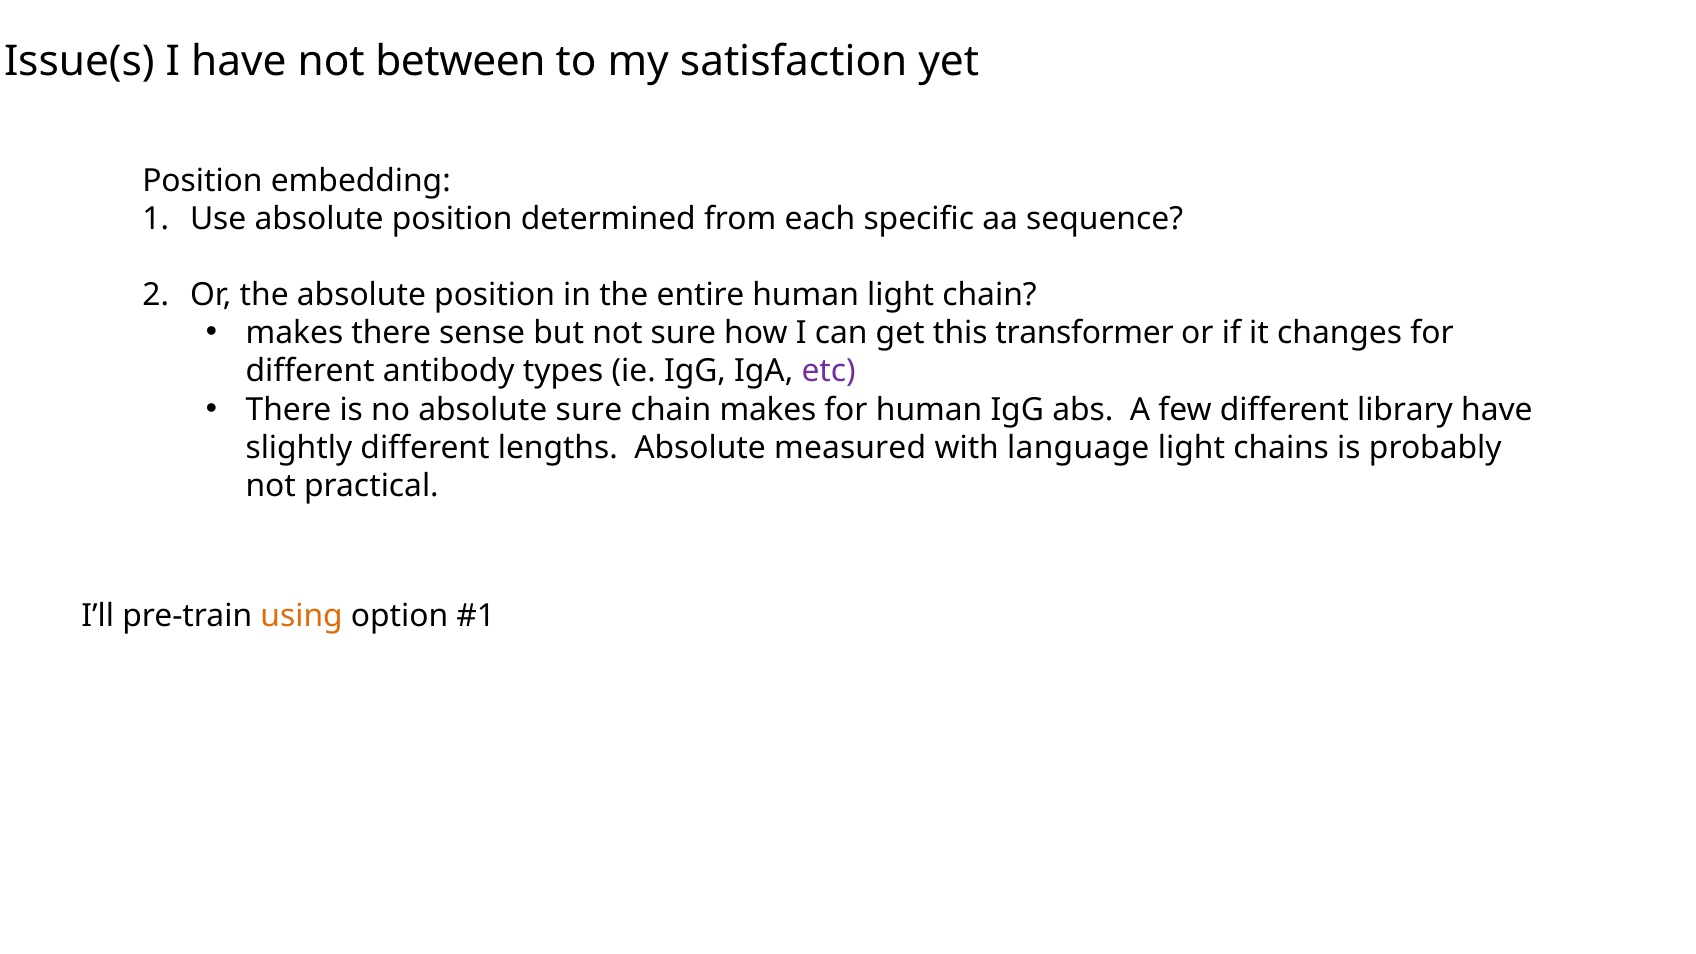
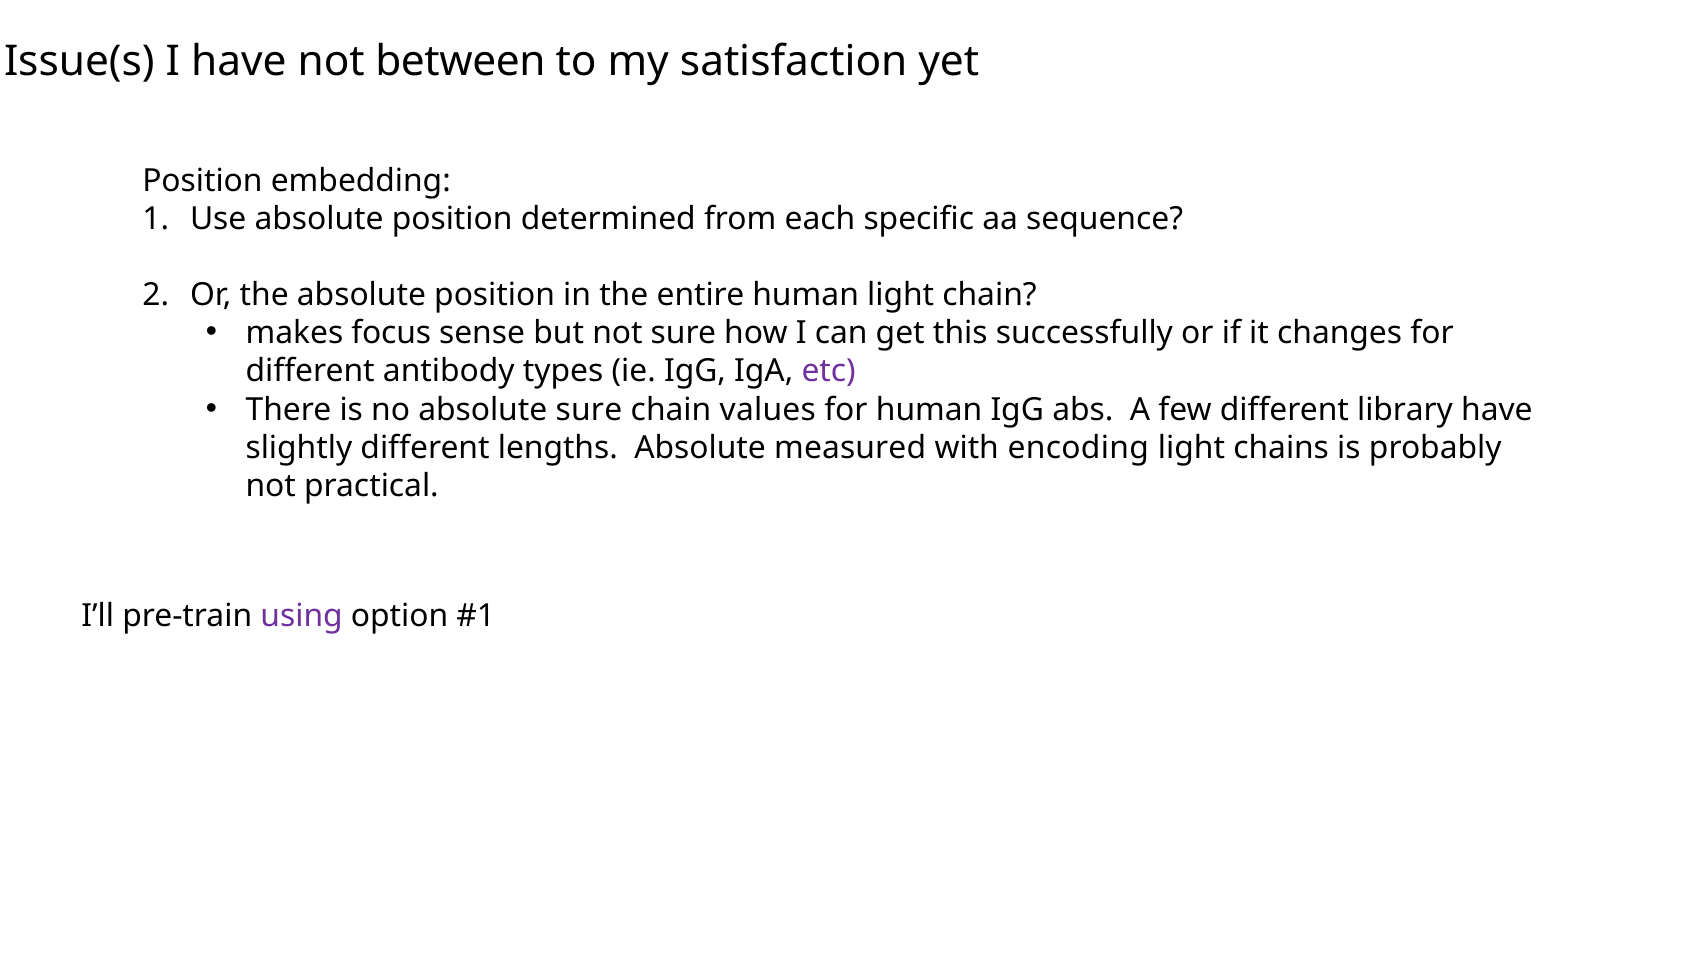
makes there: there -> focus (391, 333)
transformer: transformer -> successfully (1084, 333)
chain makes: makes -> values (768, 410)
language: language -> encoding (1078, 448)
using colour: orange -> purple (302, 616)
